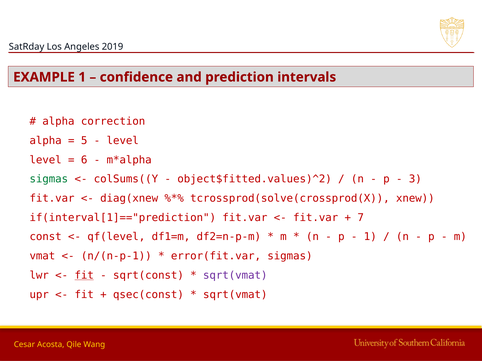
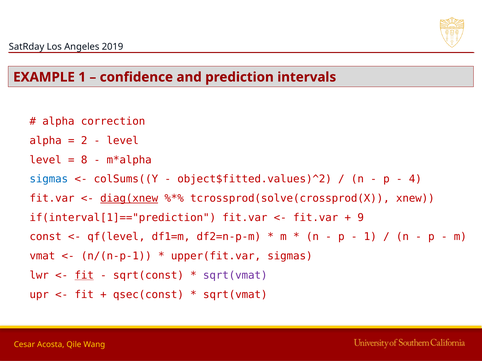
5: 5 -> 2 (84, 141)
6: 6 -> 8 (84, 160)
sigmas colour: green -> blue (49, 179)
3: 3 -> 4 (415, 179)
diag(xnew underline: none -> present (129, 199)
7: 7 -> 9 (361, 218)
error(fit.var: error(fit.var -> upper(fit.var (216, 256)
